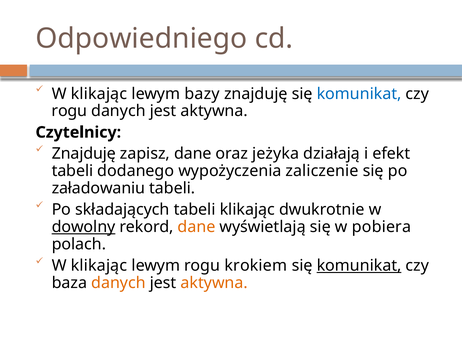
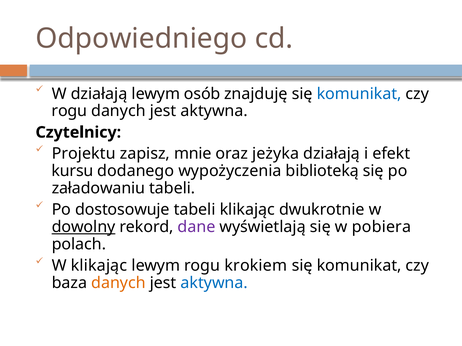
klikając: klikając -> działają (99, 94)
bazy: bazy -> osób (202, 94)
Znajduję: Znajduję -> Projektu (84, 154)
zapisz dane: dane -> mnie (193, 154)
tabeli: tabeli -> kursu (73, 171)
zaliczenie: zaliczenie -> biblioteką (322, 171)
składających: składających -> dostosowuje (122, 210)
dane colour: orange -> purple (196, 227)
komunikat underline: present -> none (359, 266)
aktywna colour: orange -> blue (214, 283)
